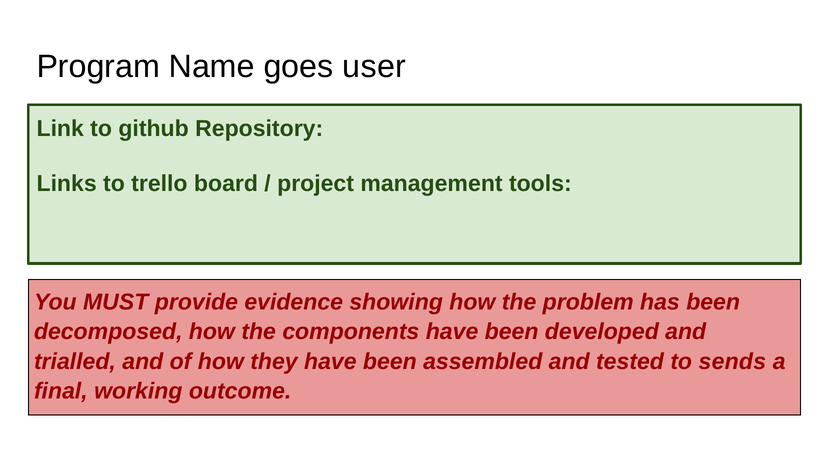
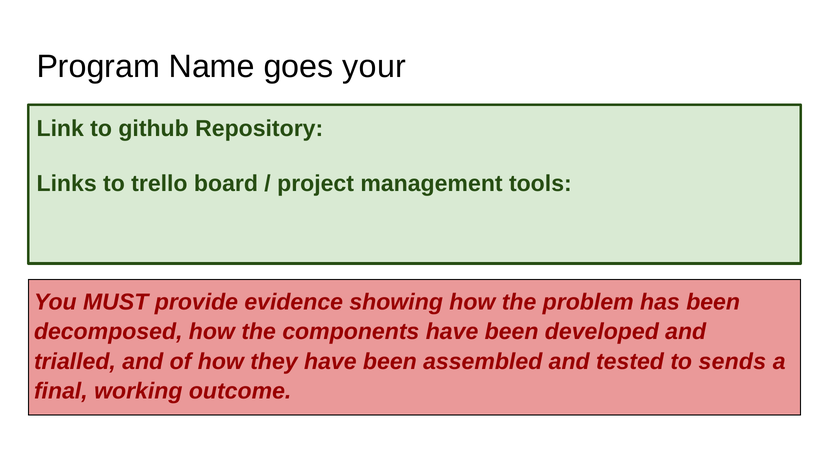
user: user -> your (374, 67)
